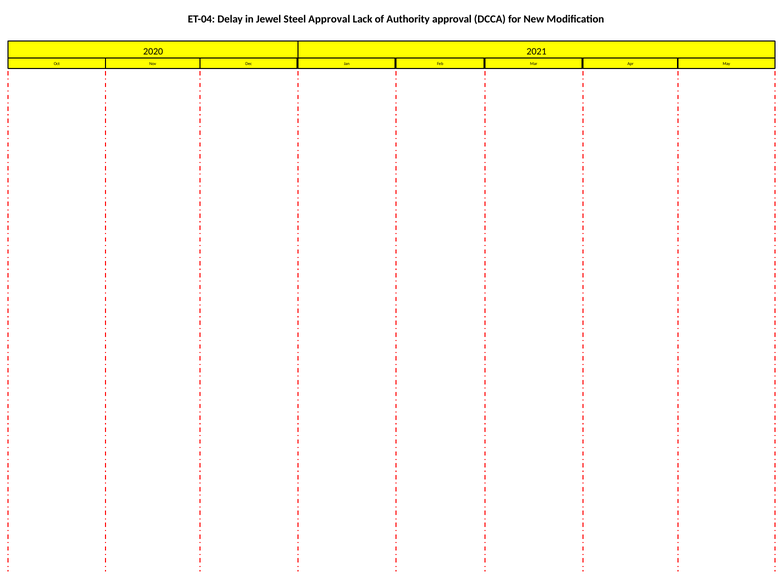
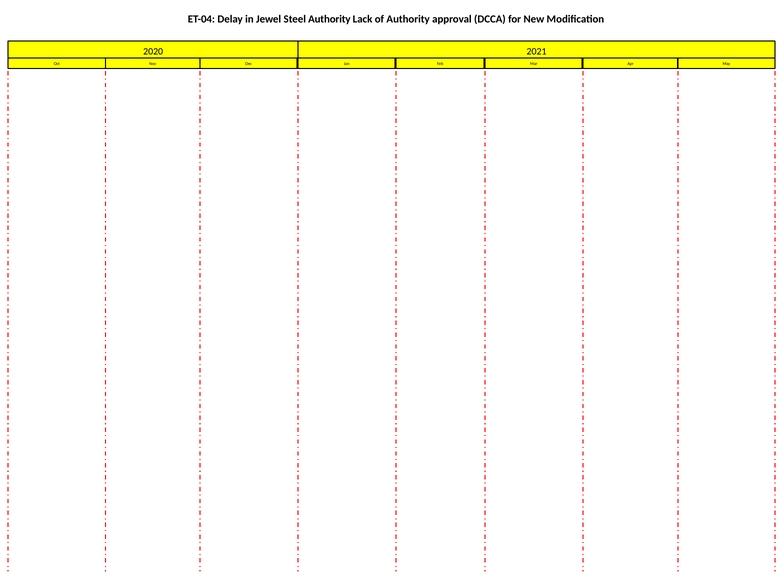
Steel Approval: Approval -> Authority (329, 19)
